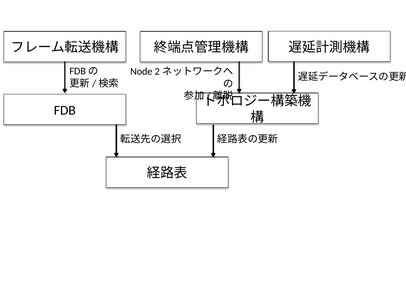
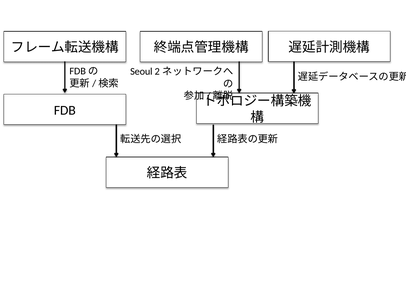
Node: Node -> Seoul (141, 72)
